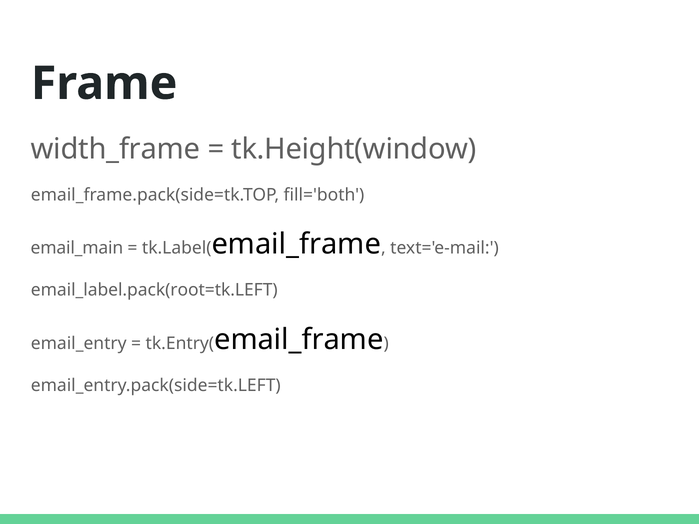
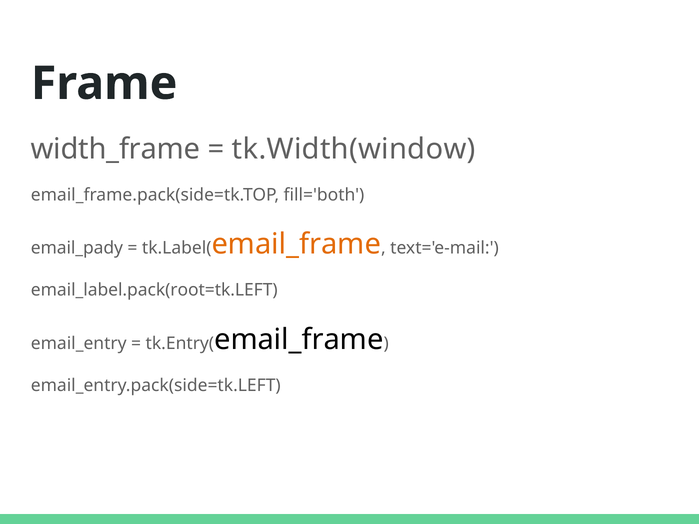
tk.Height(window: tk.Height(window -> tk.Width(window (354, 149)
email_main: email_main -> email_pady (77, 248)
email_frame colour: black -> orange (296, 245)
